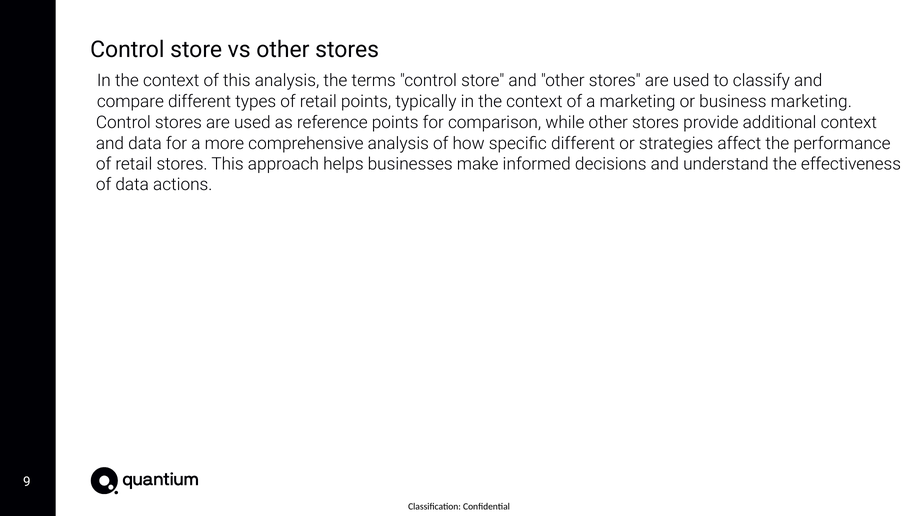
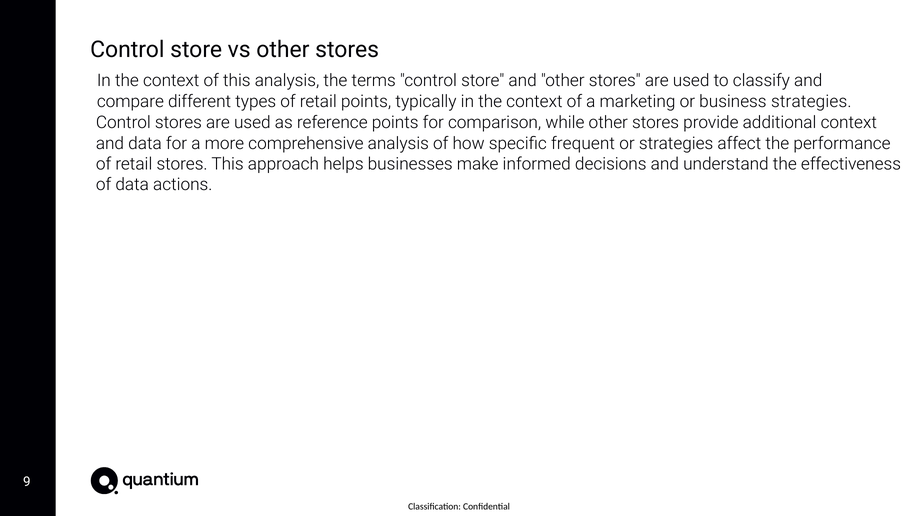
business marketing: marketing -> strategies (811, 101)
specific different: different -> frequent (583, 144)
